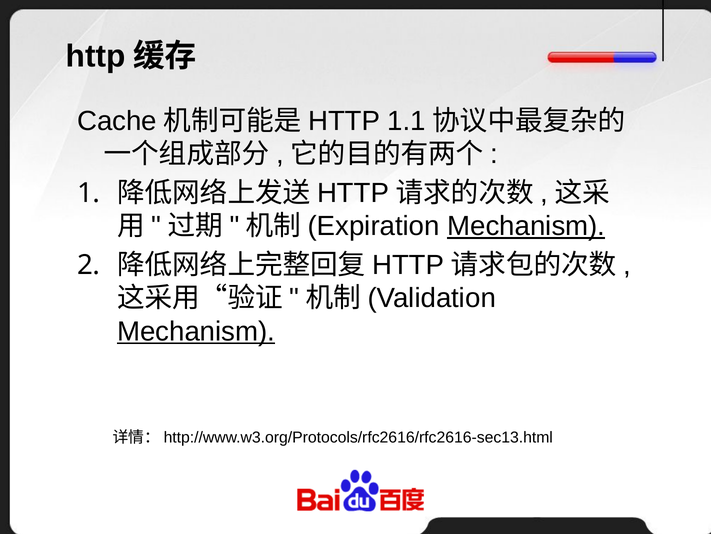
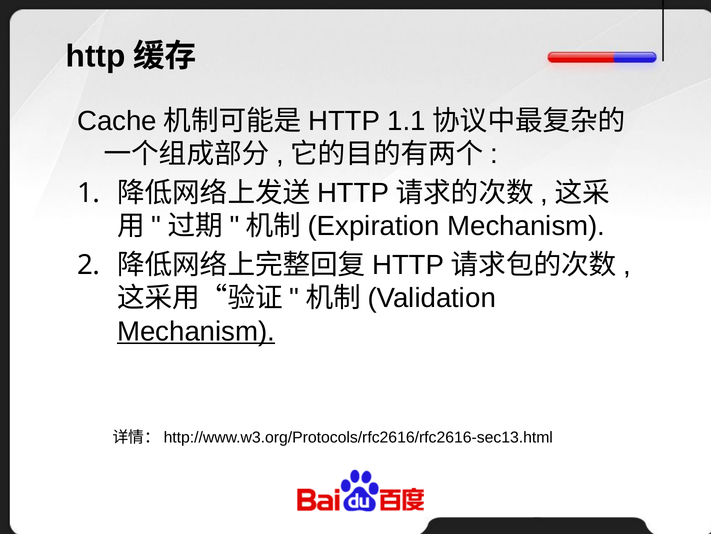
Mechanism underline: present -> none (526, 226)
